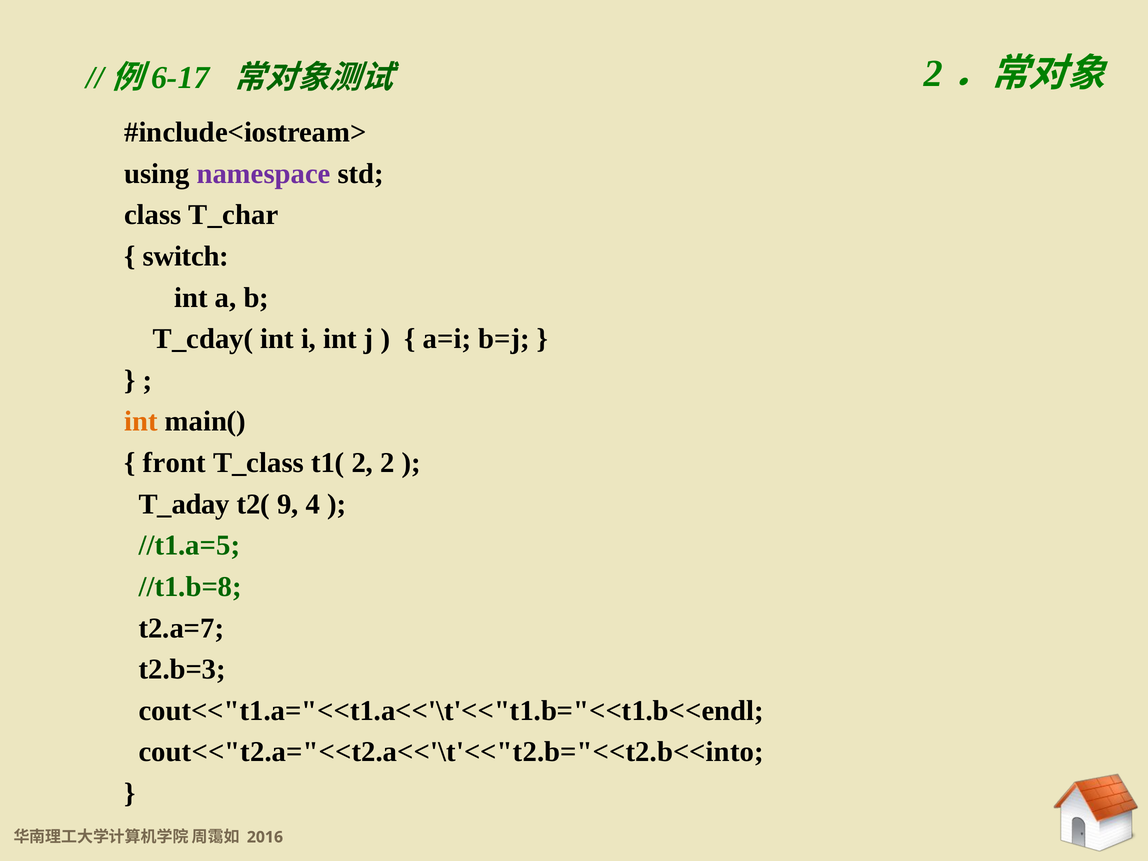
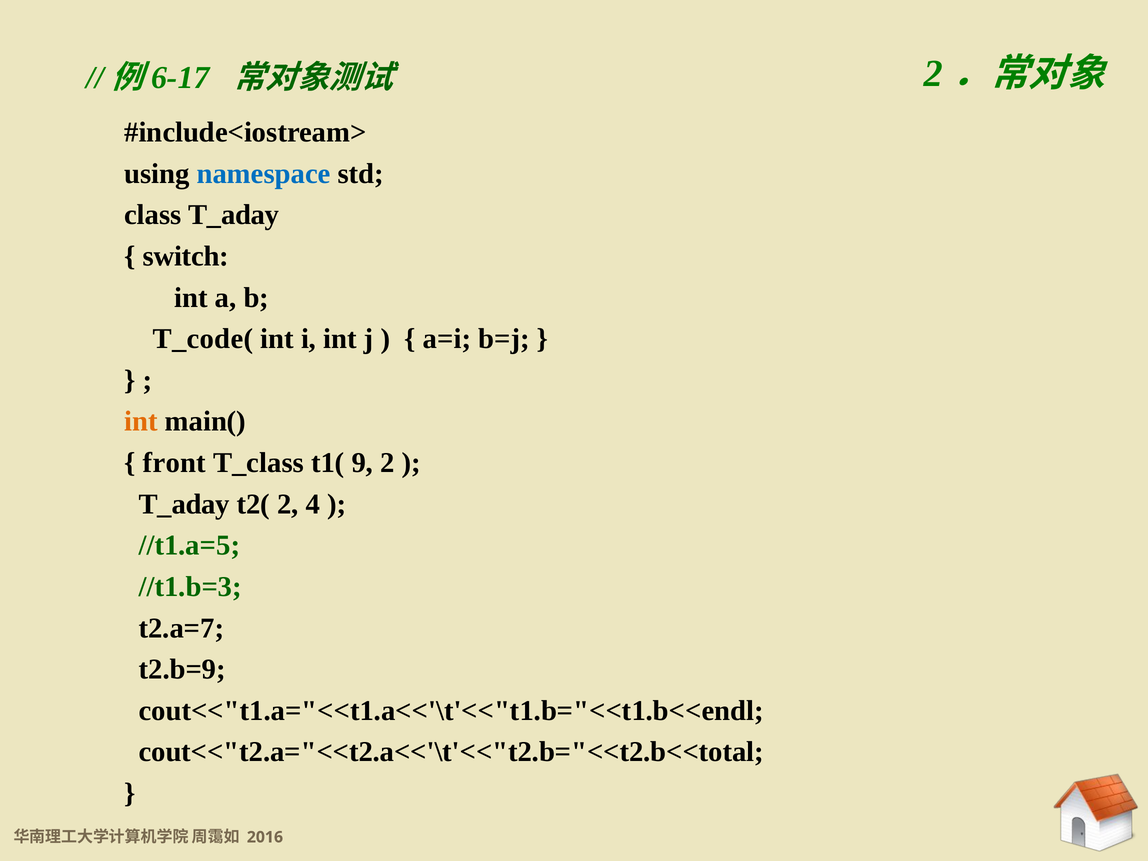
namespace colour: purple -> blue (264, 174)
class T_char: T_char -> T_aday (234, 215)
T_cday(: T_cday( -> T_code( (203, 339)
t1( 2: 2 -> 9 (362, 463)
t2( 9: 9 -> 2 (288, 504)
//t1.b=8: //t1.b=8 -> //t1.b=3 (190, 587)
t2.b=3: t2.b=3 -> t2.b=9 (182, 669)
cout<<"t2.a="<<t2.a<<'\t'<<"t2.b="<<t2.b<<into: cout<<"t2.a="<<t2.a<<'\t'<<"t2.b="<<t2.b<<into -> cout<<"t2.a="<<t2.a<<'\t'<<"t2.b="<<t2.b<<total (451, 752)
